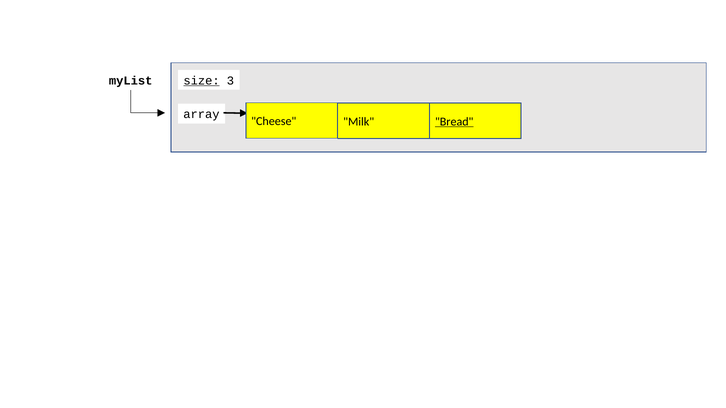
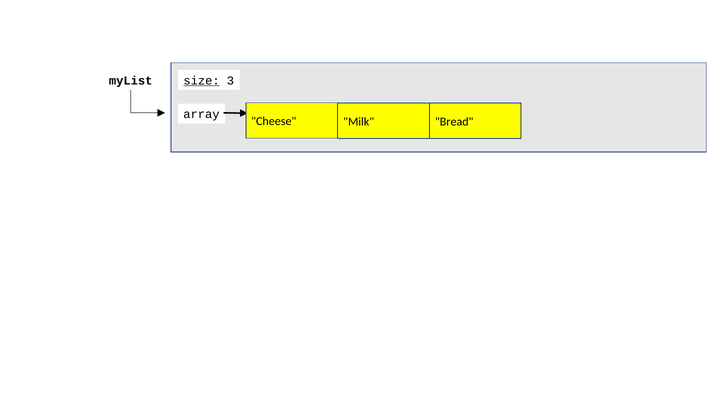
Bread underline: present -> none (454, 122)
